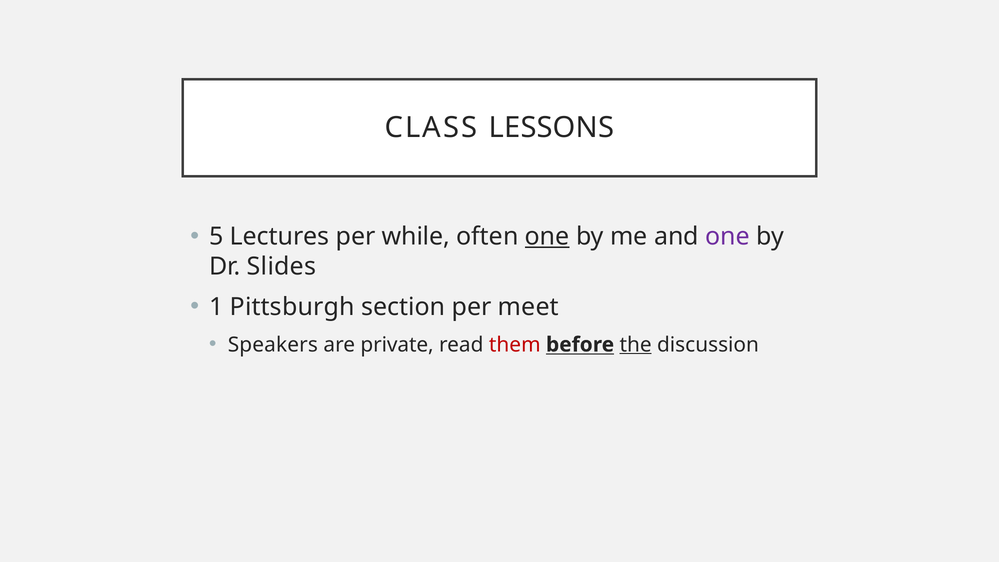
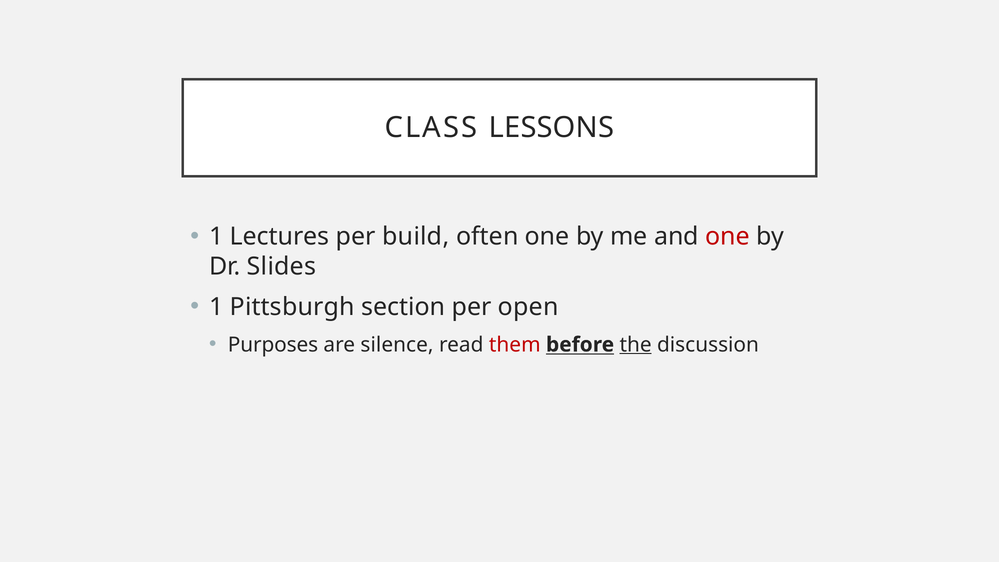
5: 5 -> 1 (216, 237)
while: while -> build (416, 237)
one underline: present -> none (547, 237)
one colour: purple -> red (728, 237)
meet: meet -> open (528, 307)
Speakers: Speakers -> Purposes (273, 345)
private: private -> silence (397, 345)
